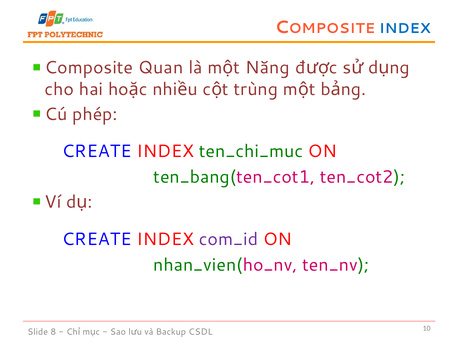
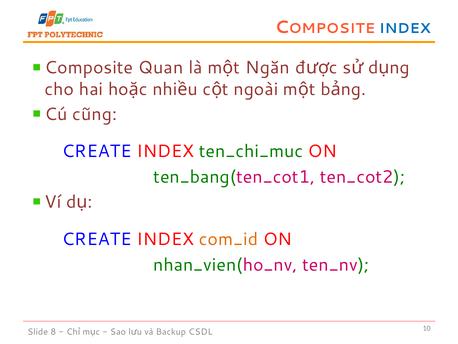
Năng: Năng -> Ngăn (267, 68)
trùng: trùng -> ngoài (256, 89)
phép: phép -> cũng (95, 114)
com_id colour: purple -> orange (229, 239)
